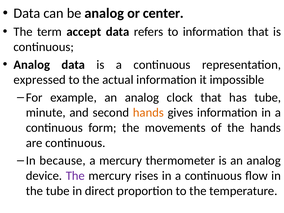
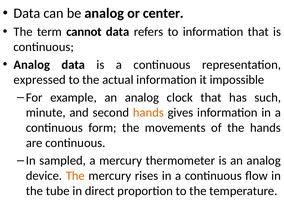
accept: accept -> cannot (84, 32)
has tube: tube -> such (268, 97)
because: because -> sampled (63, 161)
The colour: purple -> orange (75, 176)
